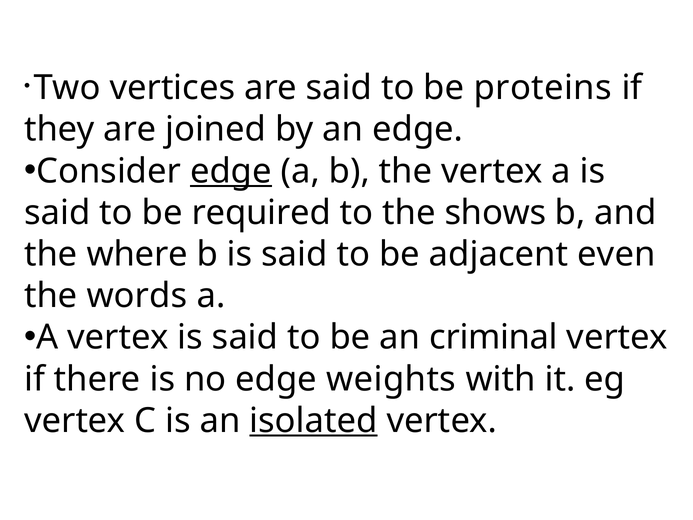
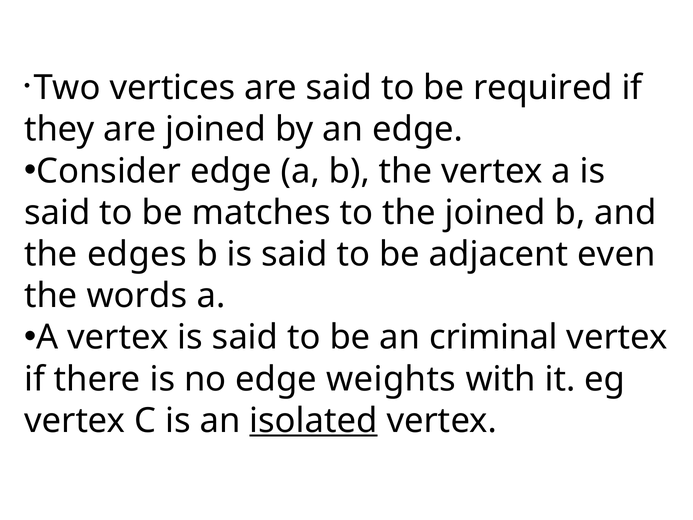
proteins: proteins -> required (543, 88)
edge underline: present -> none (231, 171)
required: required -> matches (261, 213)
the shows: shows -> joined (495, 213)
where: where -> edges (137, 254)
